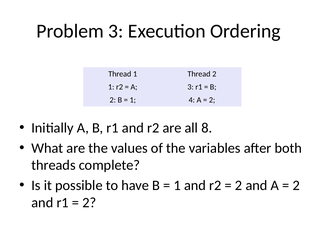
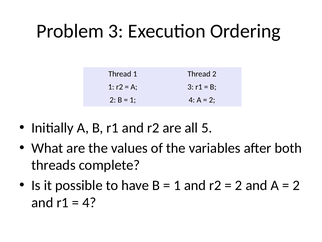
8: 8 -> 5 (207, 128)
2: 2 -> 4 (89, 202)
